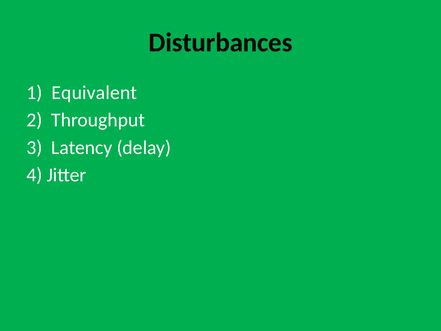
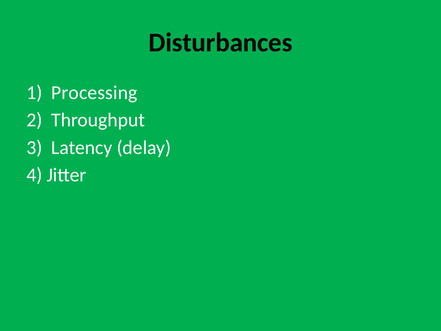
Equivalent: Equivalent -> Processing (94, 93)
